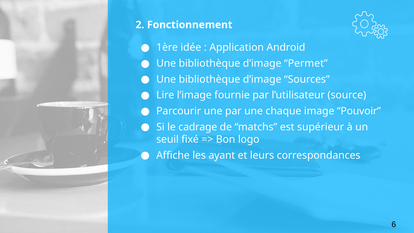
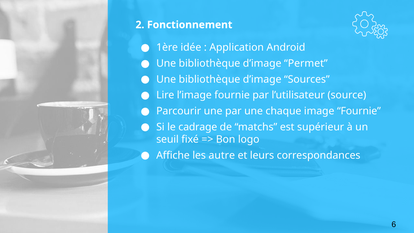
image Pouvoir: Pouvoir -> Fournie (359, 111)
ayant: ayant -> autre (222, 155)
